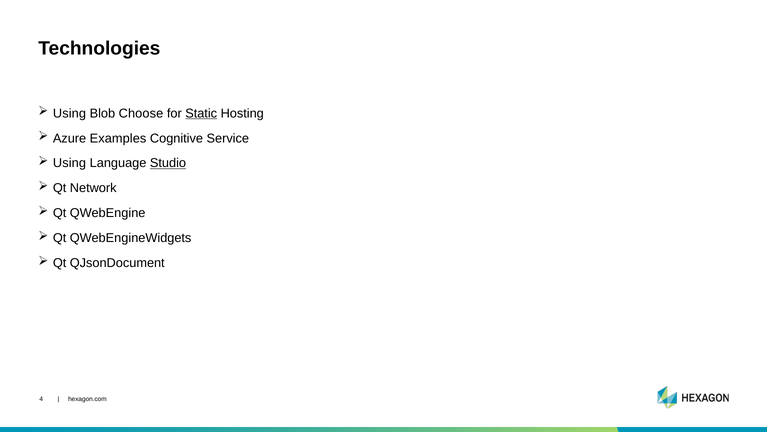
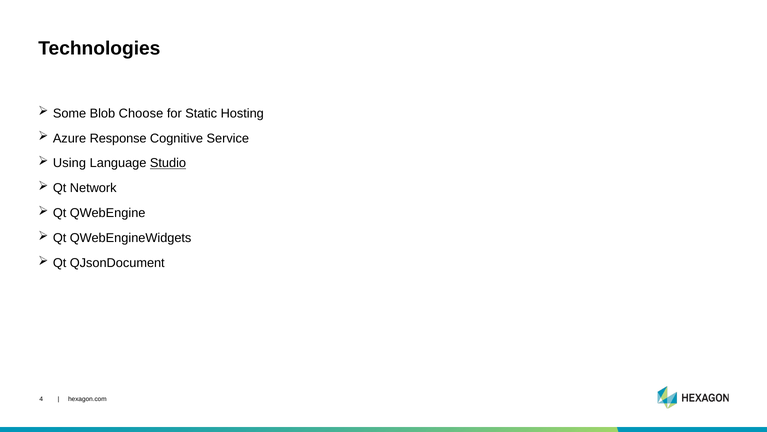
Using: Using -> Some (70, 113)
Static underline: present -> none (201, 113)
Examples: Examples -> Response (118, 138)
